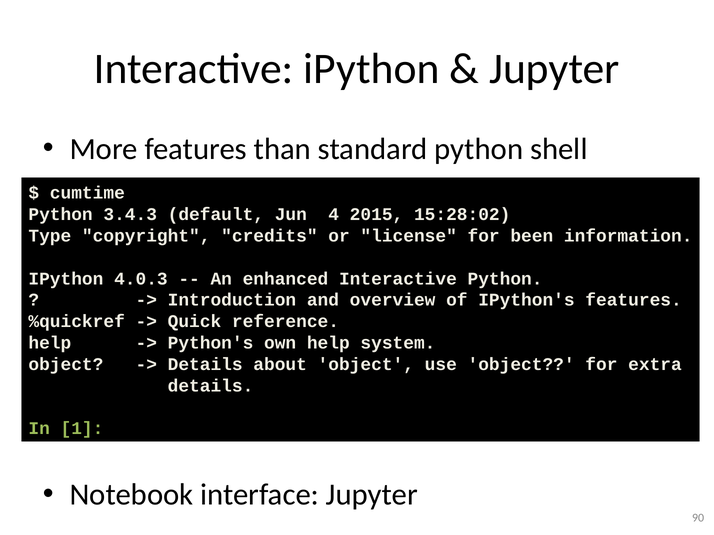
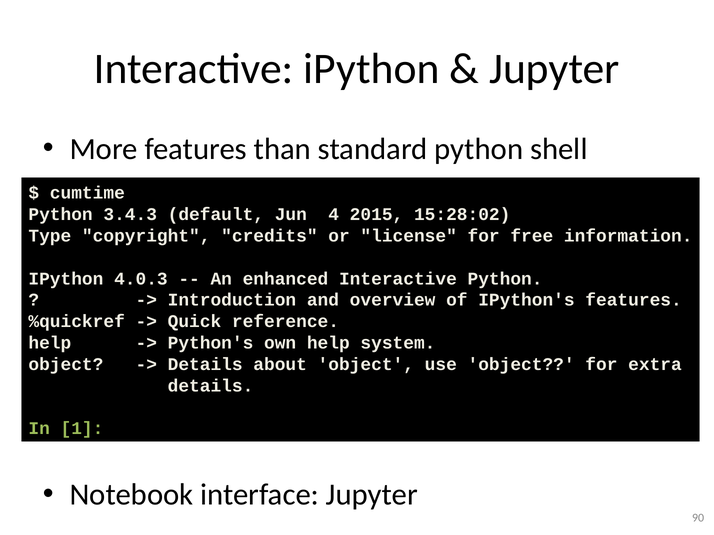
been: been -> free (532, 236)
